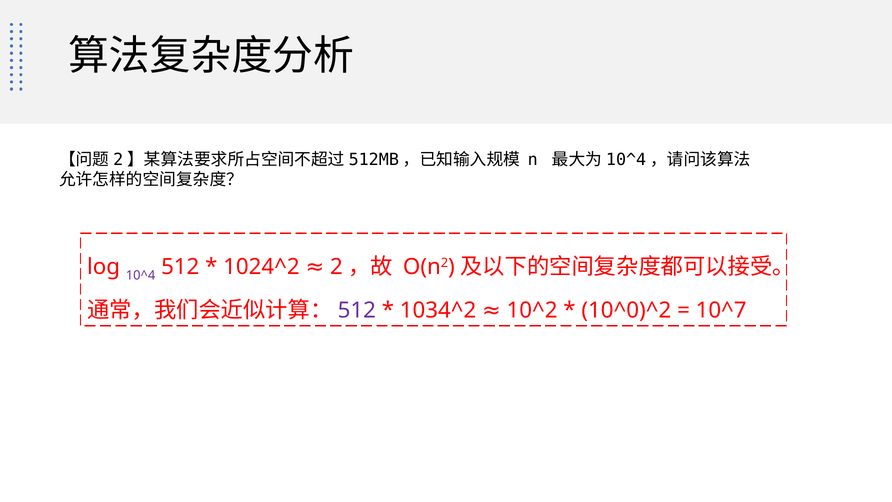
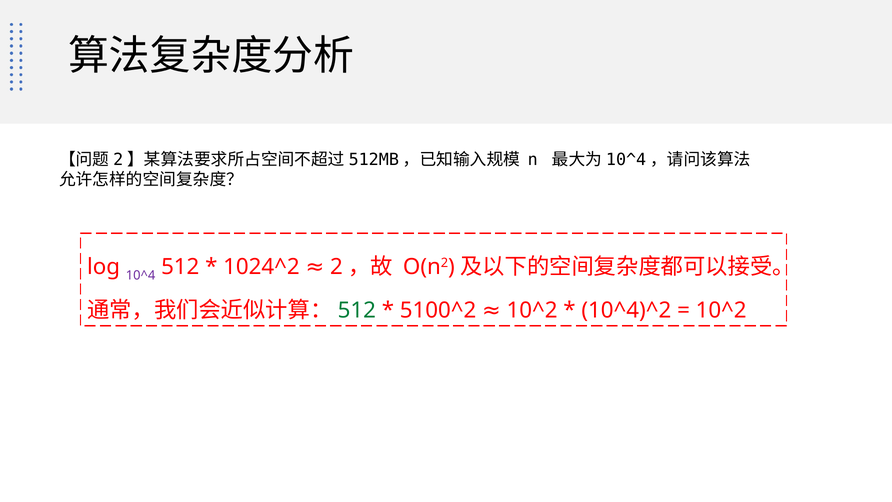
512 colour: purple -> green (357, 310)
1034^2: 1034^2 -> 5100^2 (438, 310)
10^0)^2: 10^0)^2 -> 10^4)^2 (626, 310)
10^7: 10^7 -> 10^2 (721, 310)
